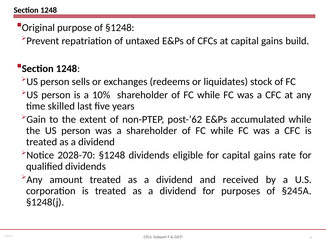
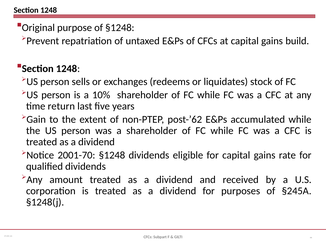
skilled: skilled -> return (61, 106)
2028-70: 2028-70 -> 2001-70 (76, 155)
